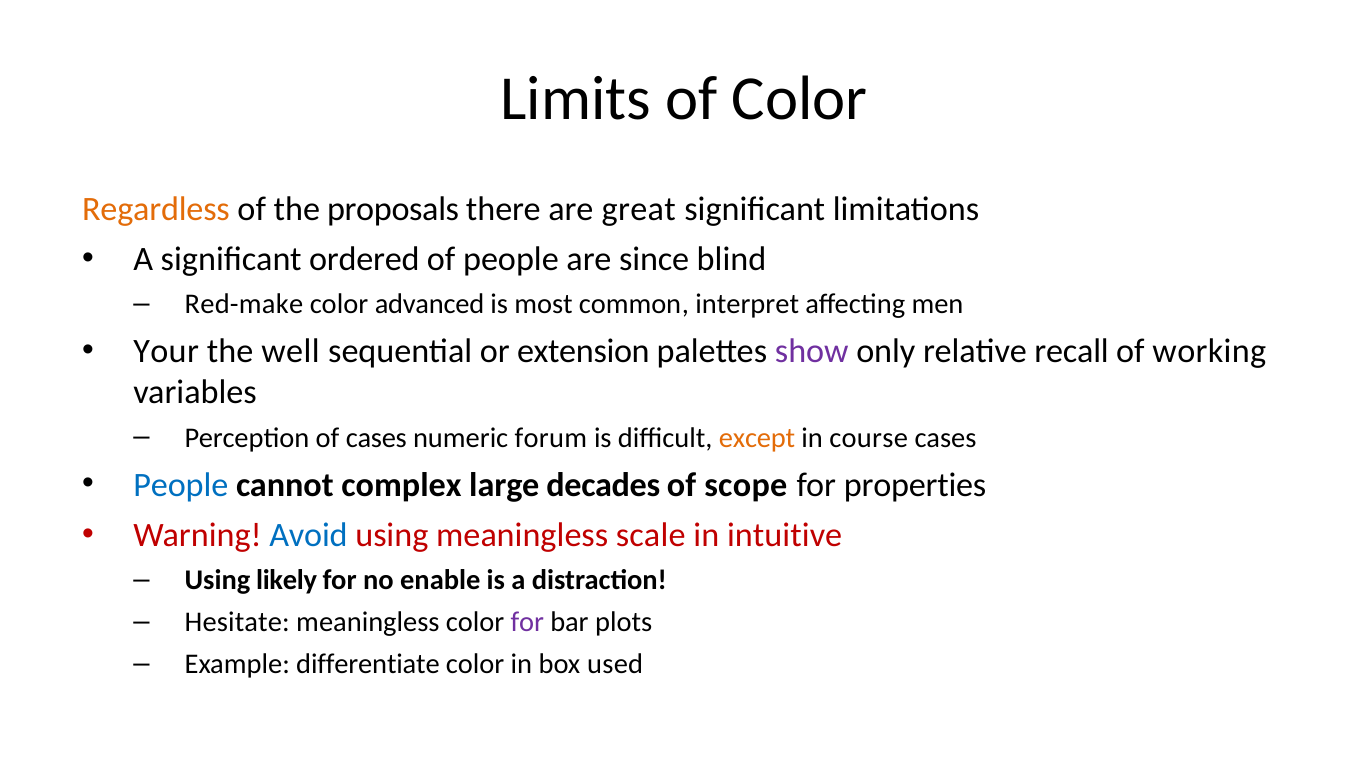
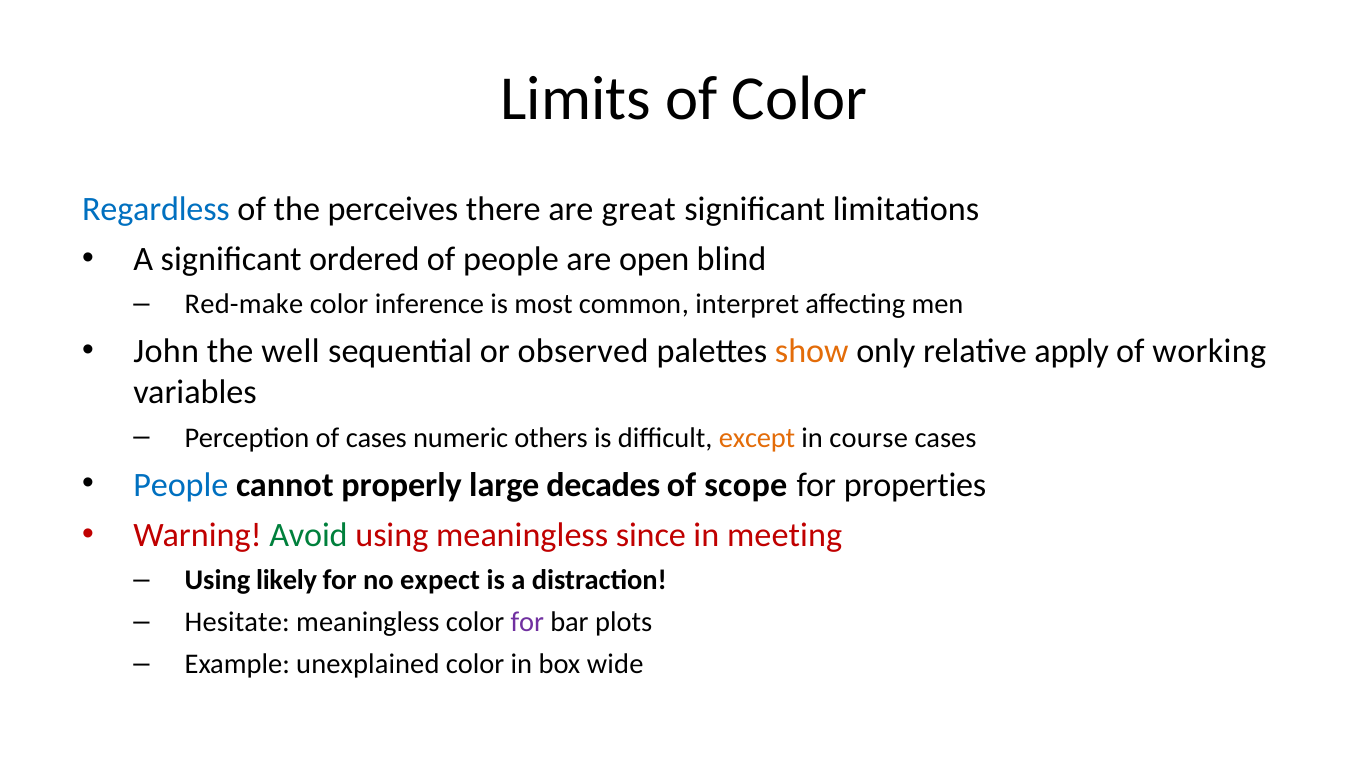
Regardless colour: orange -> blue (156, 209)
proposals: proposals -> perceives (393, 209)
since: since -> open (654, 259)
advanced: advanced -> inference (429, 305)
Your: Your -> John (166, 352)
extension: extension -> observed (583, 352)
show colour: purple -> orange (812, 352)
recall: recall -> apply (1072, 352)
forum: forum -> others (551, 438)
complex: complex -> properly (402, 485)
Avoid colour: blue -> green (309, 535)
scale: scale -> since (651, 535)
intuitive: intuitive -> meeting (785, 535)
enable: enable -> expect (440, 580)
differentiate: differentiate -> unexplained (368, 665)
used: used -> wide (615, 665)
